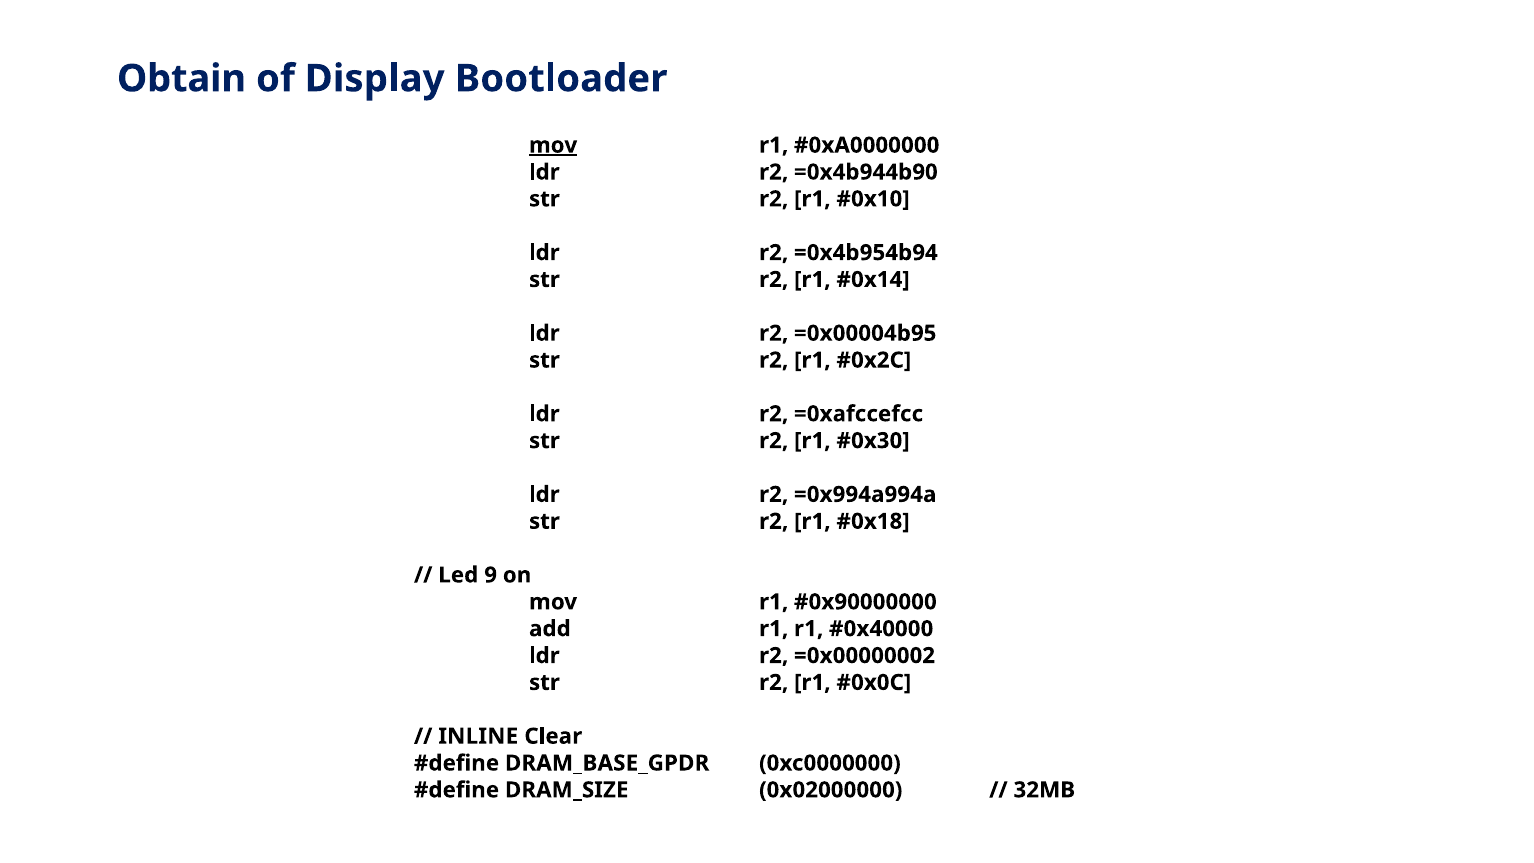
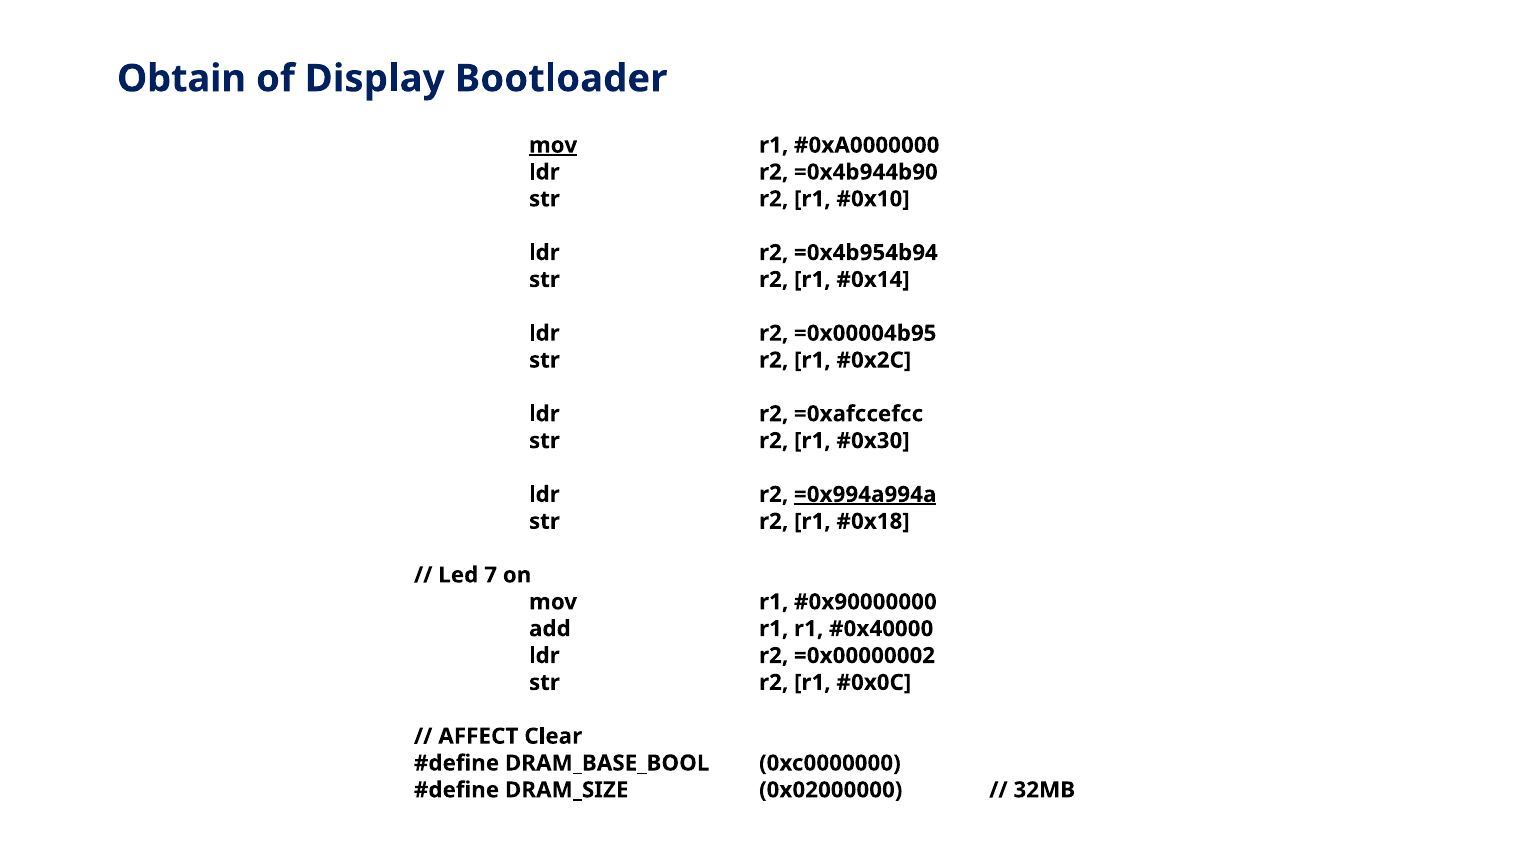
=0x994a994a underline: none -> present (865, 494)
9: 9 -> 7 (491, 575)
INLINE: INLINE -> AFFECT (478, 736)
DRAM_BASE_GPDR: DRAM_BASE_GPDR -> DRAM_BASE_BOOL (607, 763)
